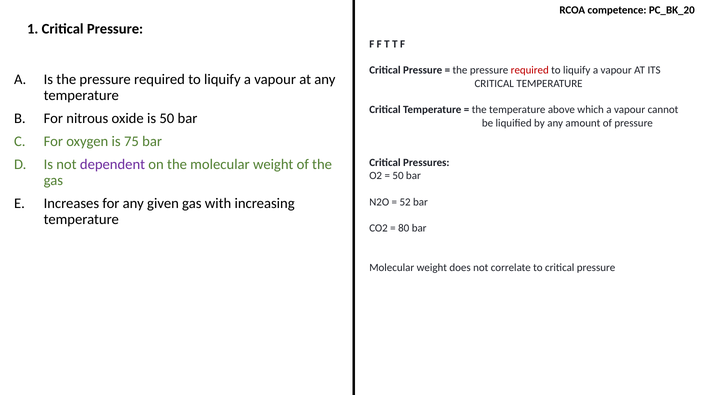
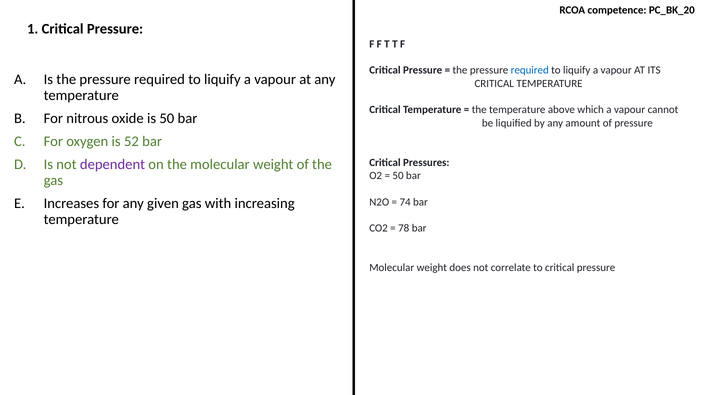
required colour: red -> blue (530, 70)
75: 75 -> 52 (131, 141)
52: 52 -> 74 (405, 202)
80: 80 -> 78 (404, 228)
